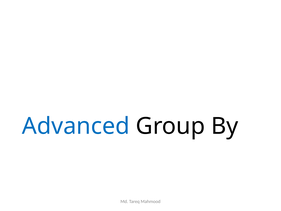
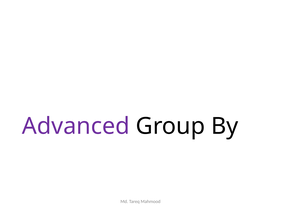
Advanced colour: blue -> purple (76, 126)
